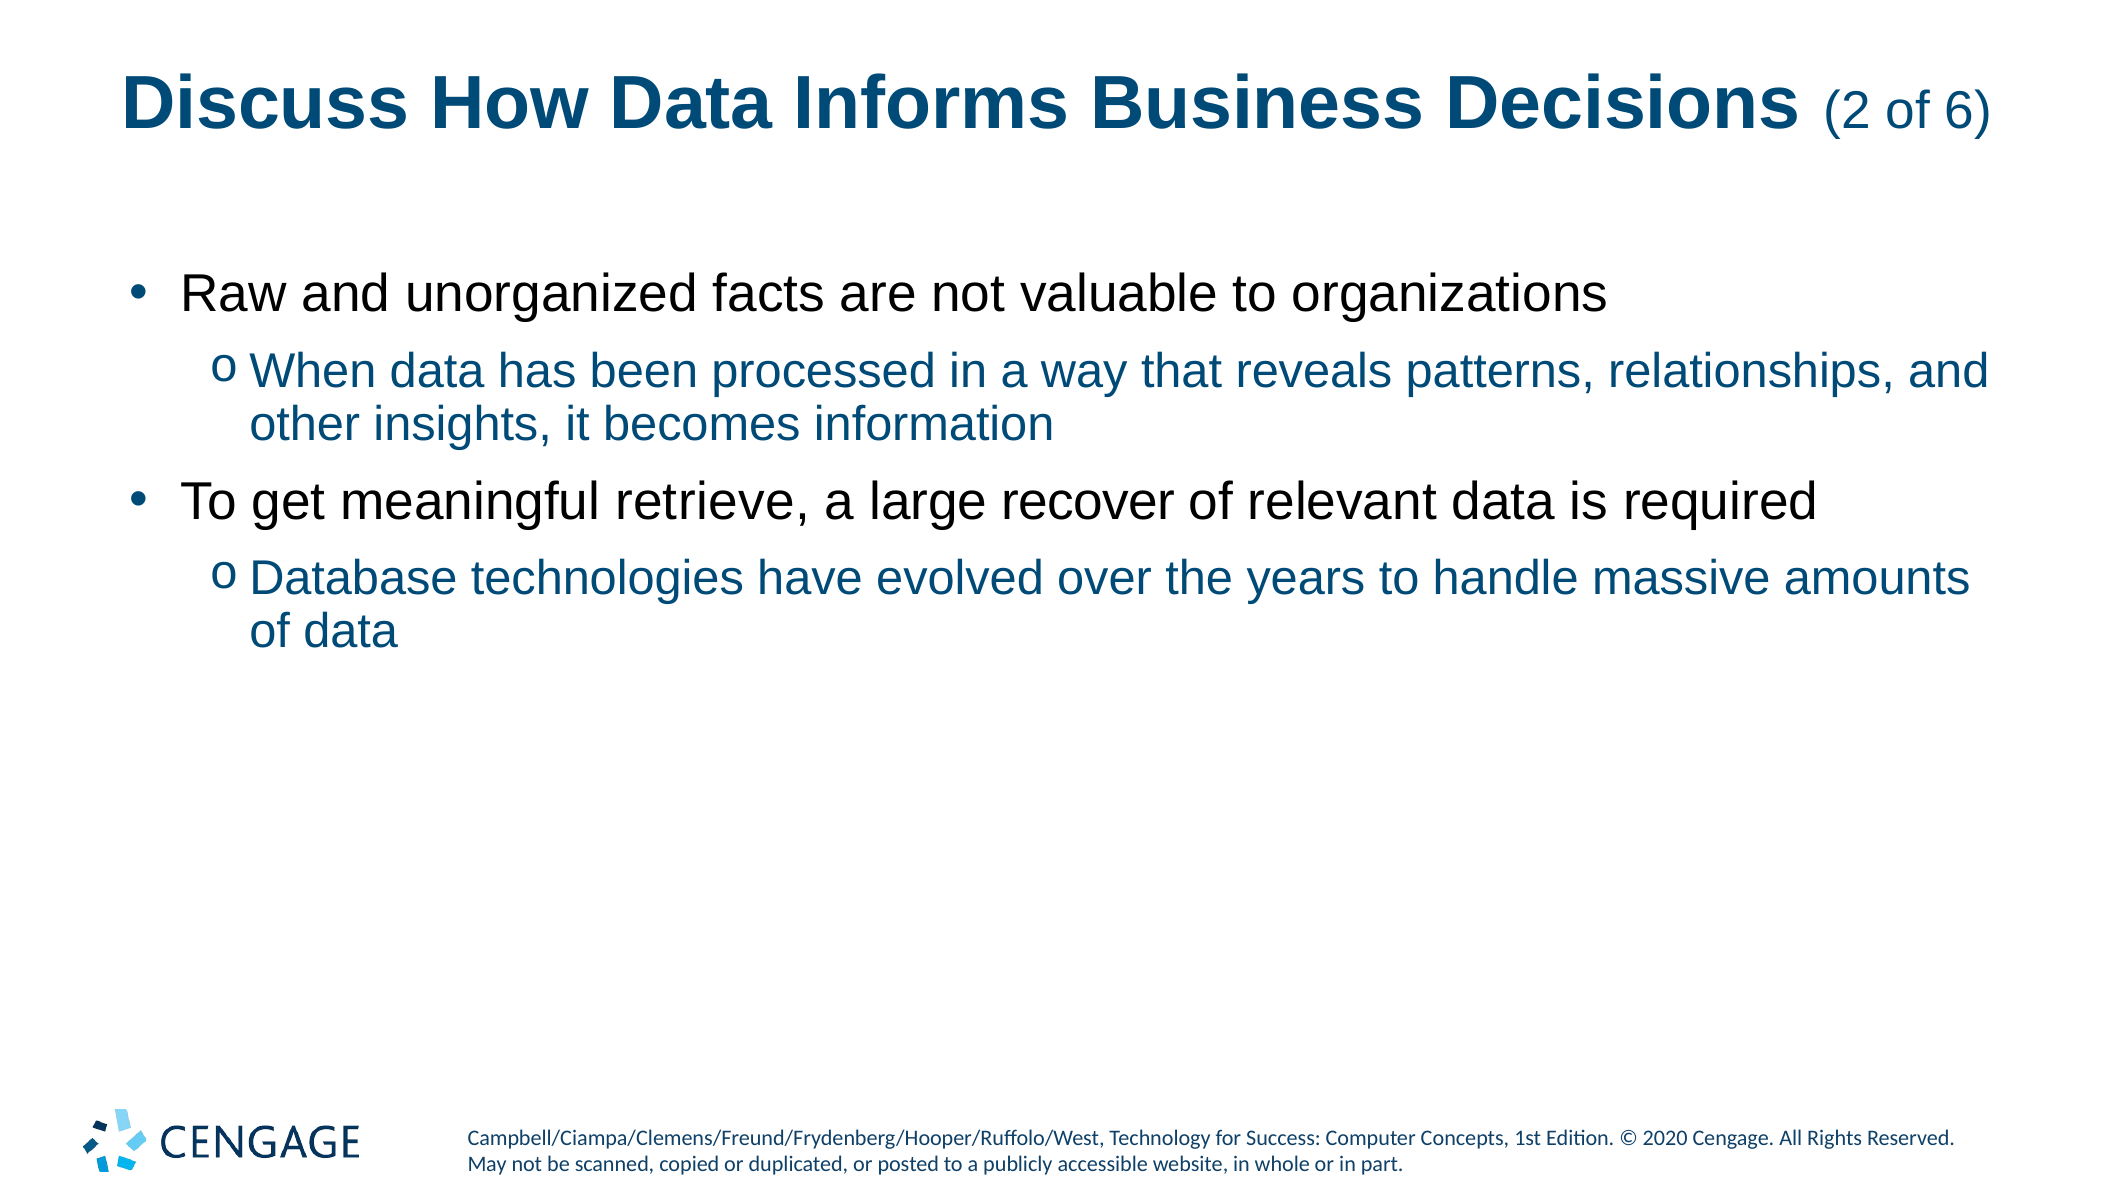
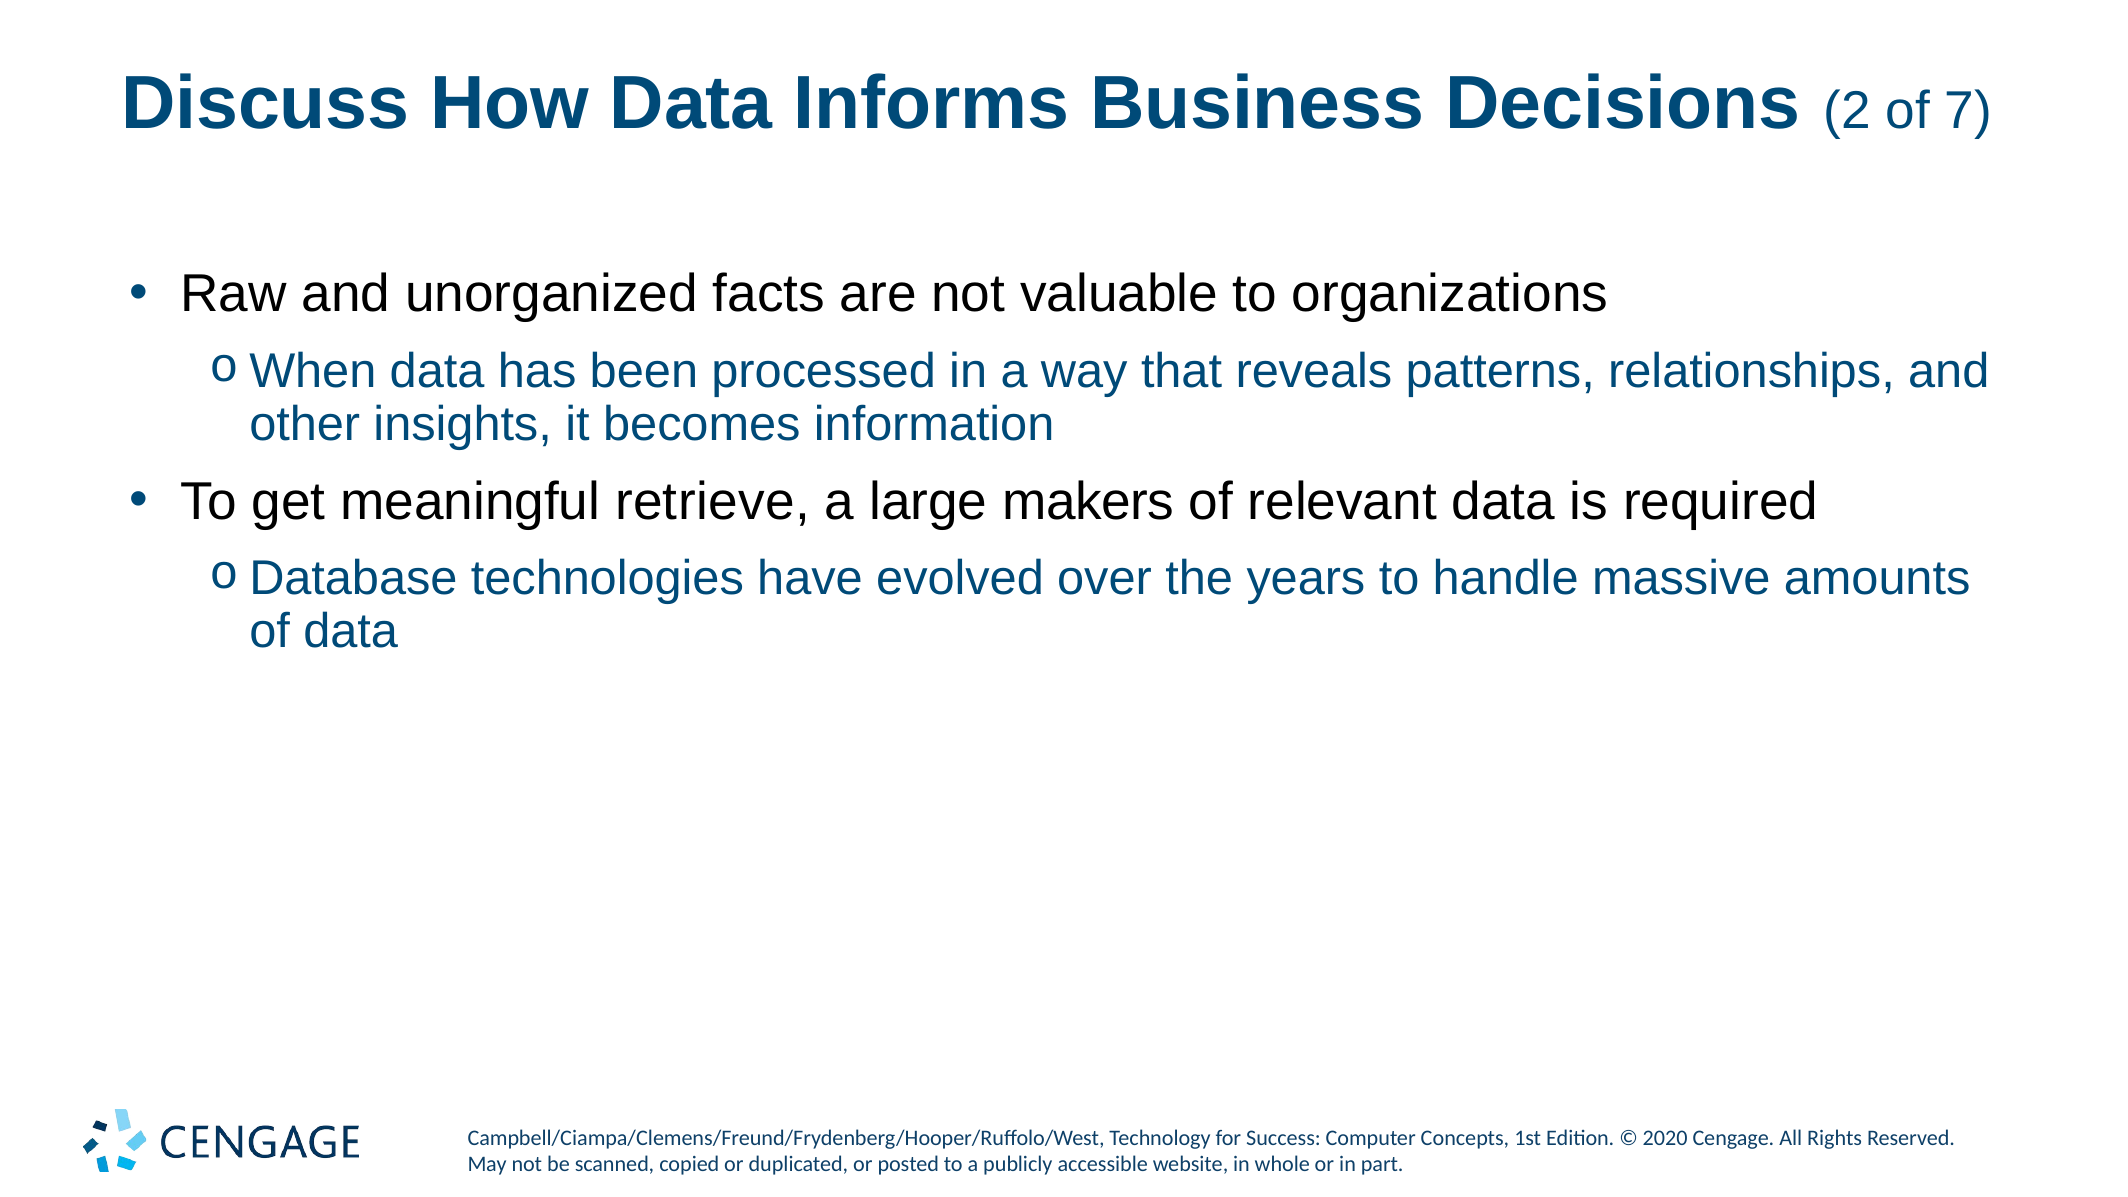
6: 6 -> 7 (1968, 111)
recover: recover -> makers (1088, 501)
